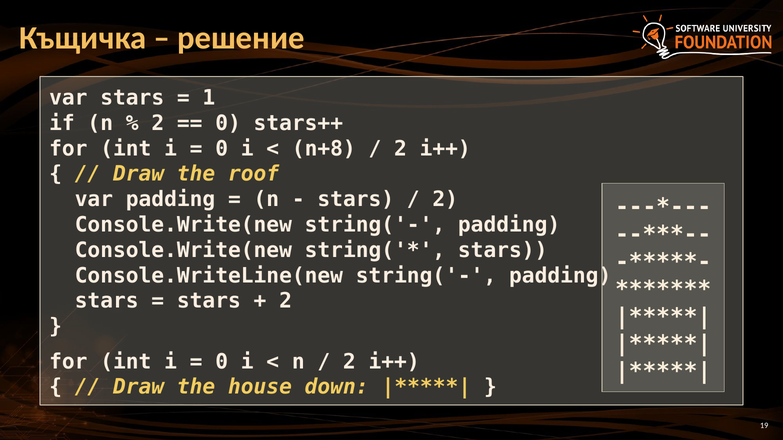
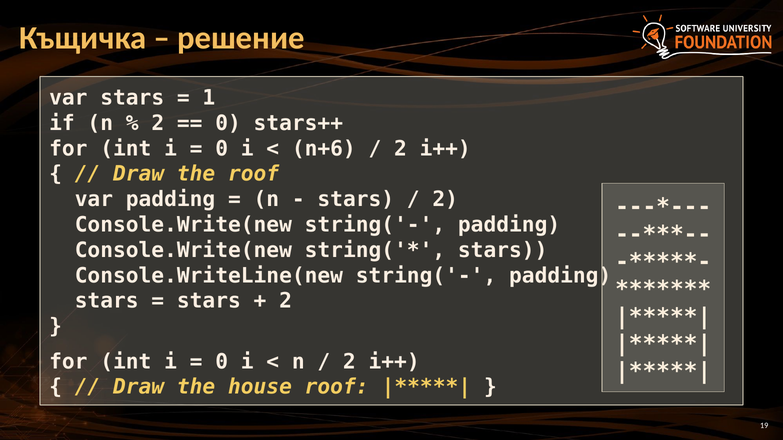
n+8: n+8 -> n+6 (324, 149)
house down: down -> roof (337, 387)
